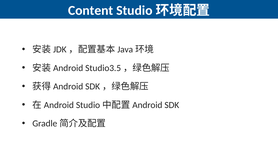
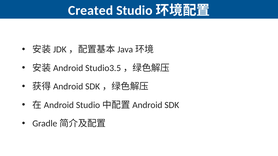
Content: Content -> Created (91, 10)
